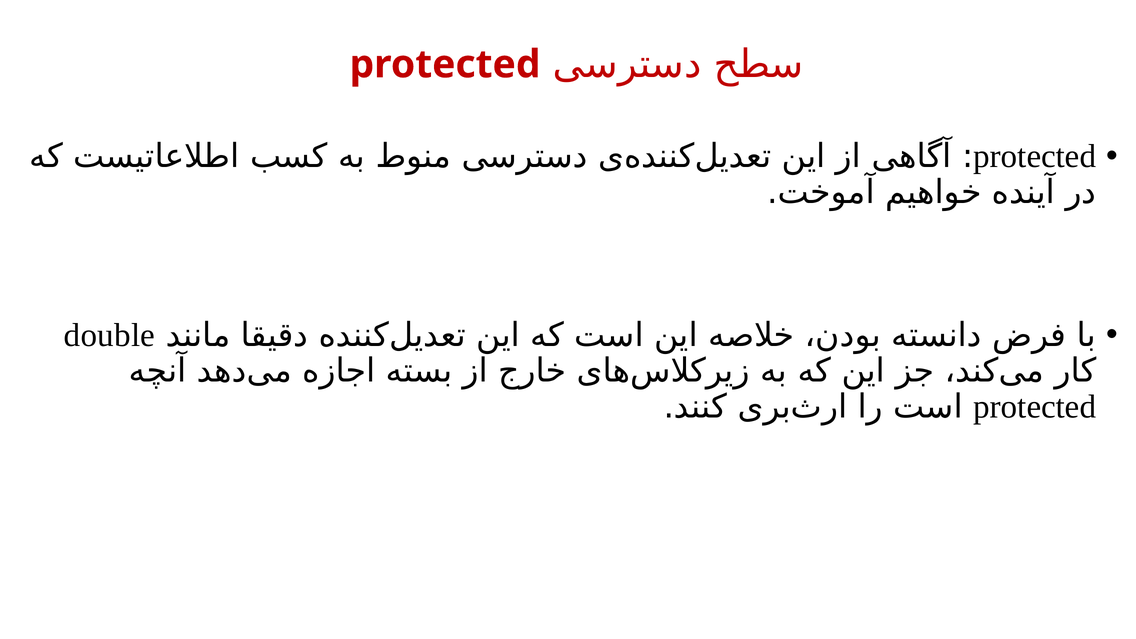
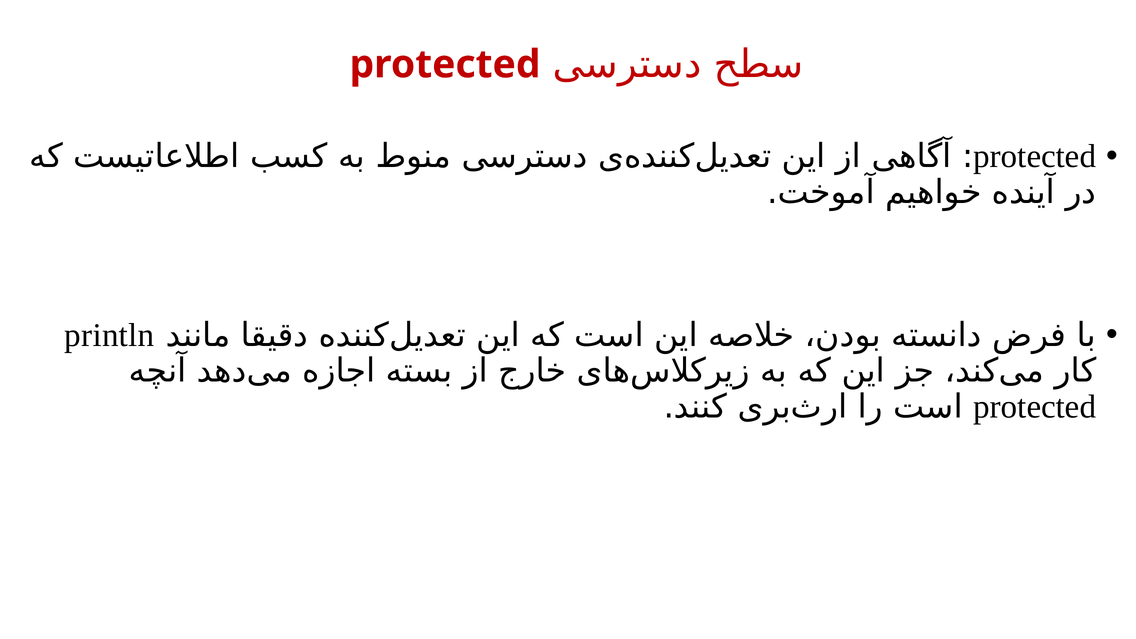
double: double -> println (109, 335)
